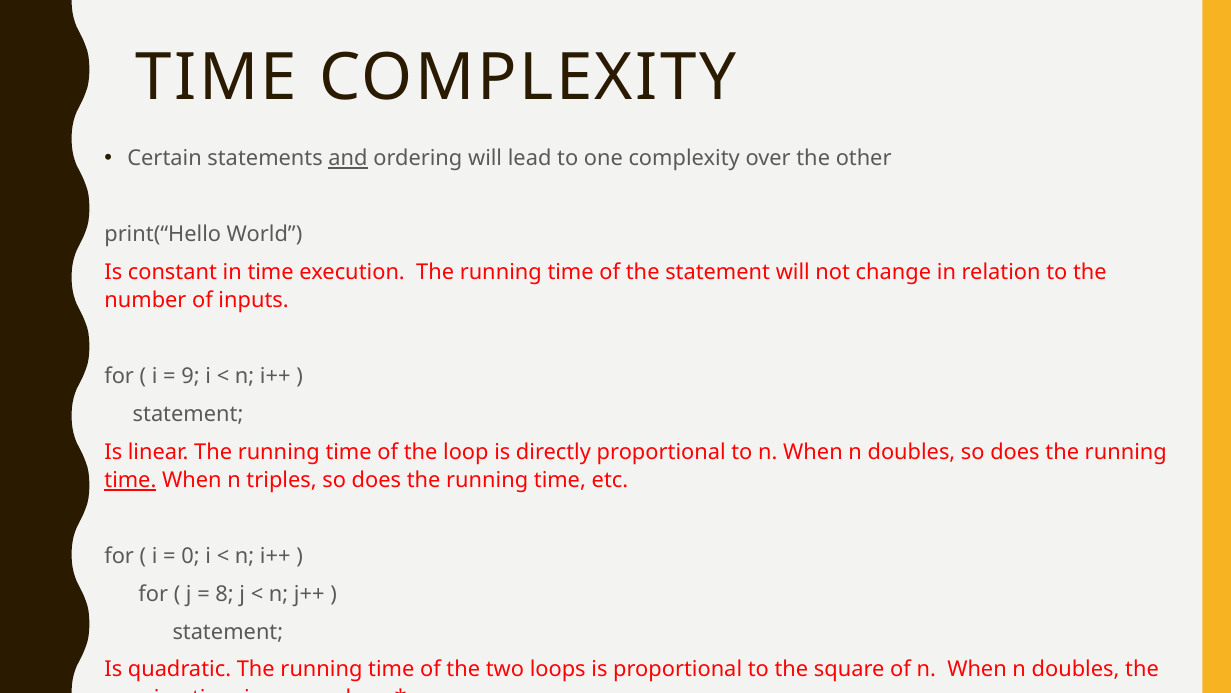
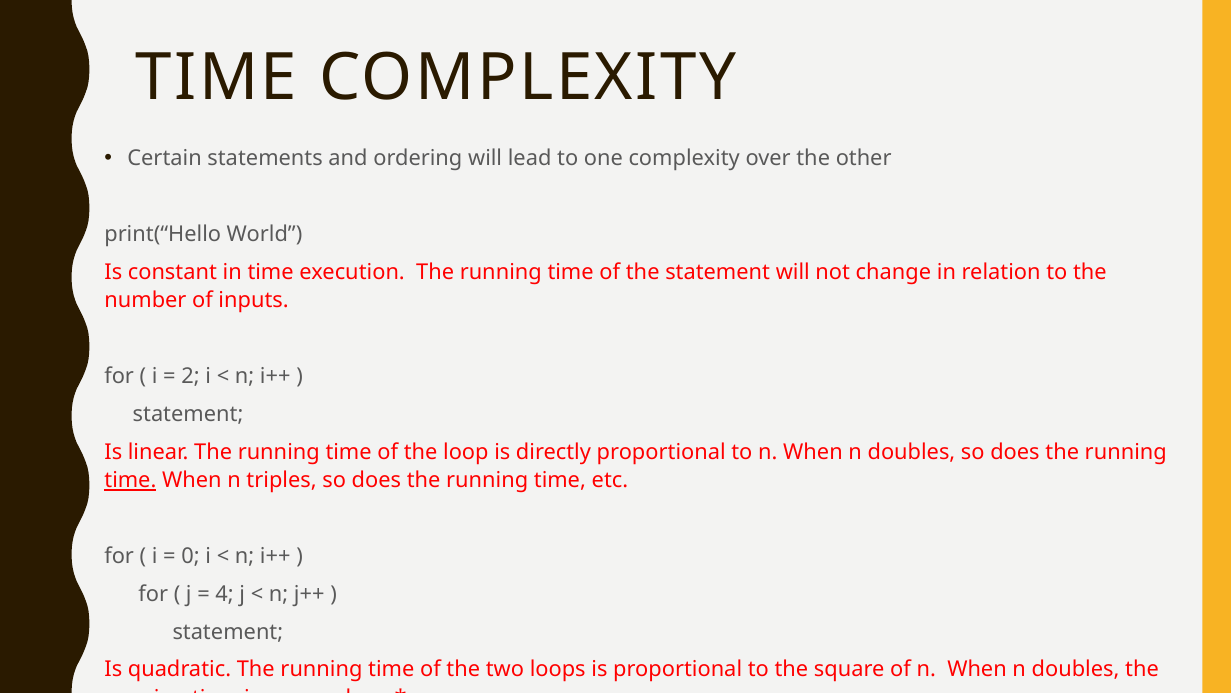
and underline: present -> none (348, 158)
9: 9 -> 2 (191, 376)
8: 8 -> 4 (225, 594)
